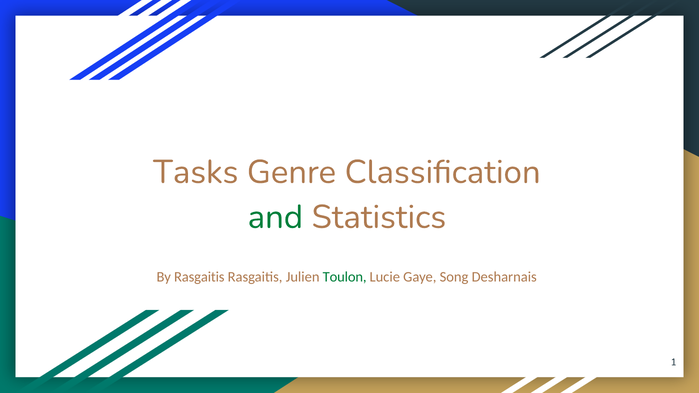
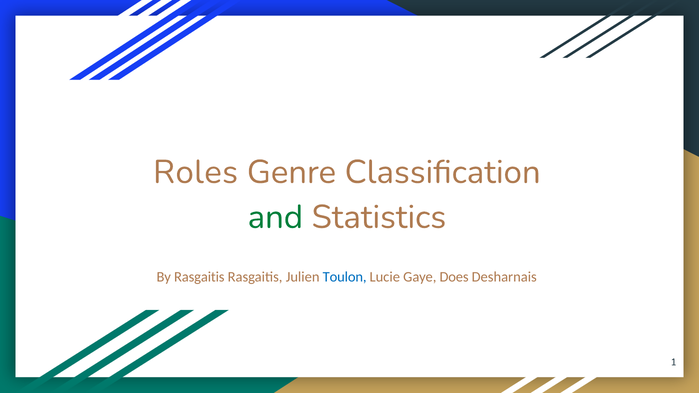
Tasks: Tasks -> Roles (196, 172)
Toulon colour: green -> blue (345, 277)
Song: Song -> Does (454, 277)
